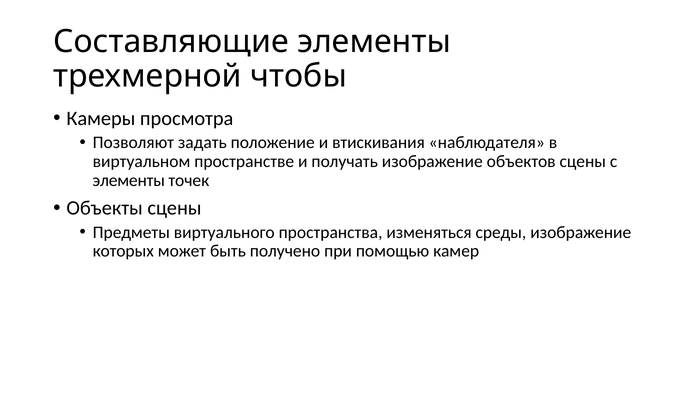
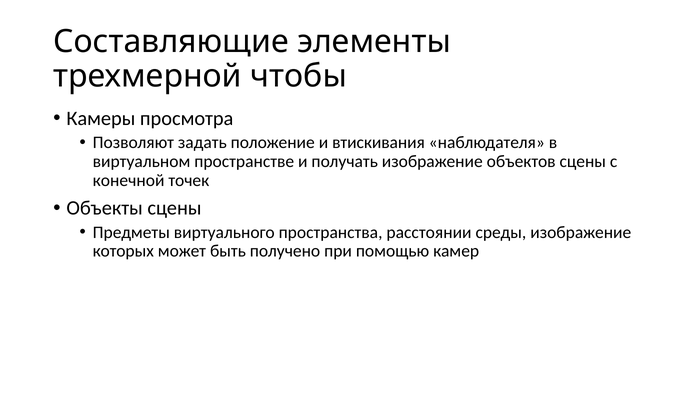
элементы: элементы -> конечной (129, 180)
изменяться: изменяться -> расстоянии (429, 232)
